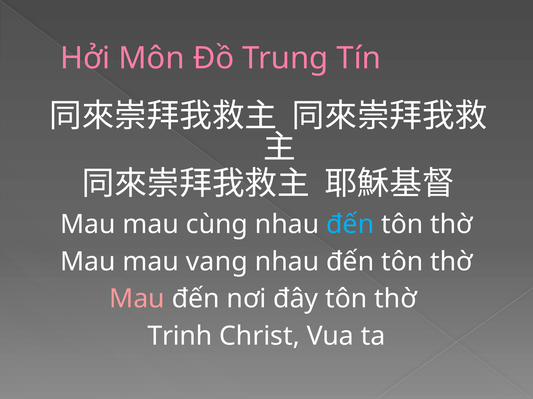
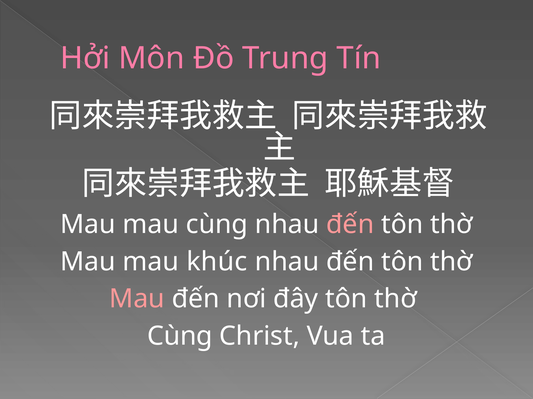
đến colour: light blue -> pink (350, 225)
vang: vang -> khúc (217, 262)
Trinh: Trinh -> Cùng (180, 337)
